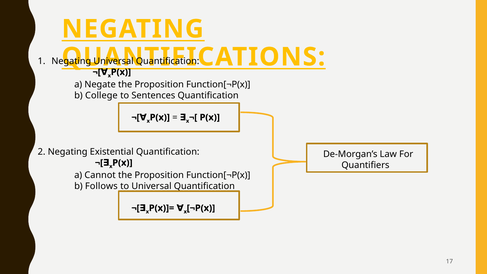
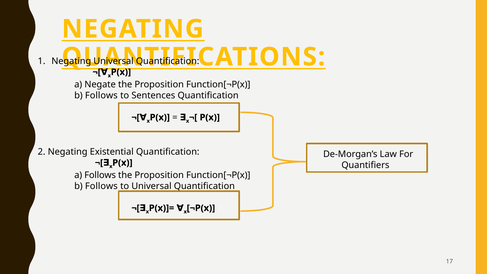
College: College -> Follows (101, 95)
a Cannot: Cannot -> Follows (100, 175)
